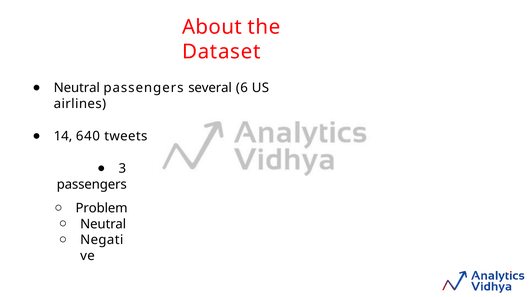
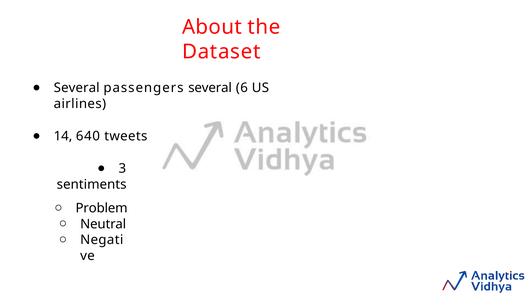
Neutral: Neutral -> Several (77, 88)
passengers: passengers -> sentiments (92, 185)
